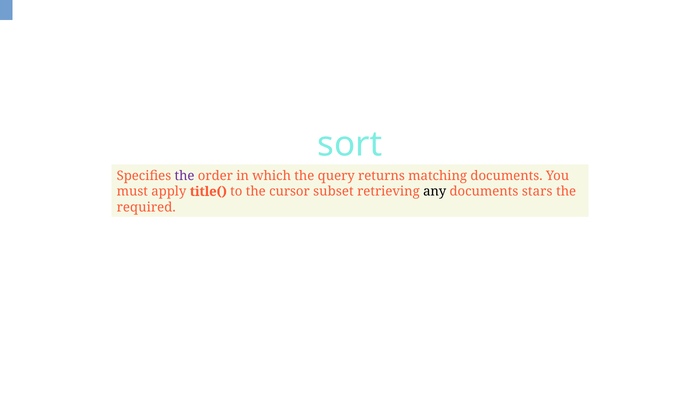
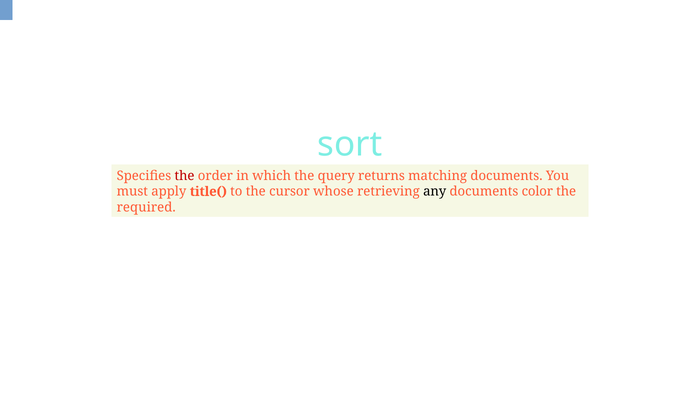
the colour: purple -> red (185, 176)
subset: subset -> whose (333, 191)
stars: stars -> color (537, 191)
